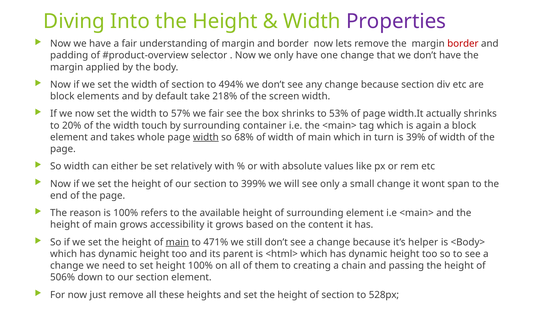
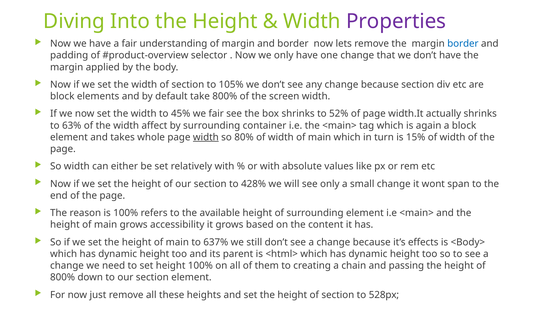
border colour: red -> blue (463, 44)
494%: 494% -> 105% (231, 84)
take 218%: 218% -> 800% (225, 96)
57%: 57% -> 45% (181, 114)
53%: 53% -> 52% (339, 114)
20%: 20% -> 63% (72, 125)
touch: touch -> affect (154, 125)
68%: 68% -> 80% (244, 137)
39%: 39% -> 15% (416, 137)
399%: 399% -> 428% (254, 183)
main underline: present -> none (177, 242)
471%: 471% -> 637% (216, 242)
helper: helper -> effects (423, 242)
506%: 506% -> 800% (63, 277)
